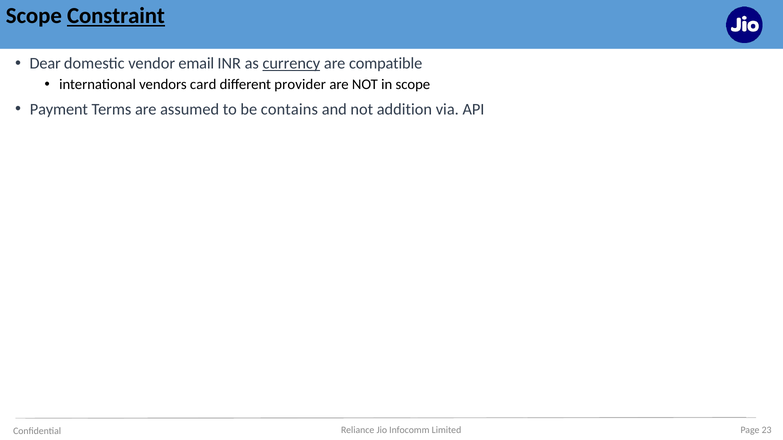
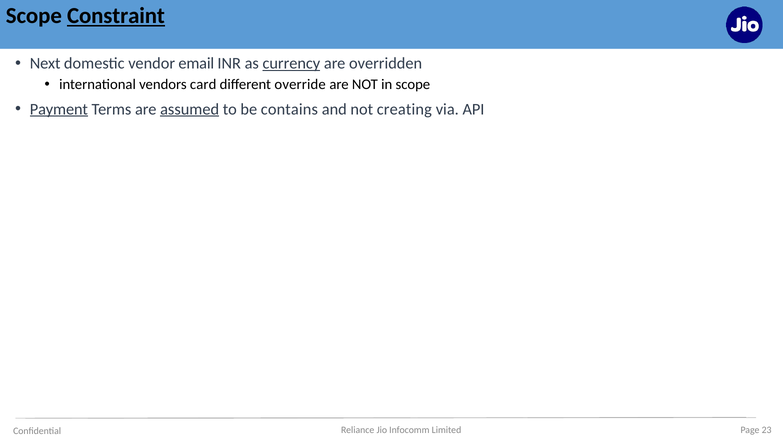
Dear: Dear -> Next (45, 64)
compatible: compatible -> overridden (386, 64)
provider: provider -> override (300, 84)
Payment underline: none -> present (59, 109)
assumed underline: none -> present (190, 109)
addition: addition -> creating (404, 109)
